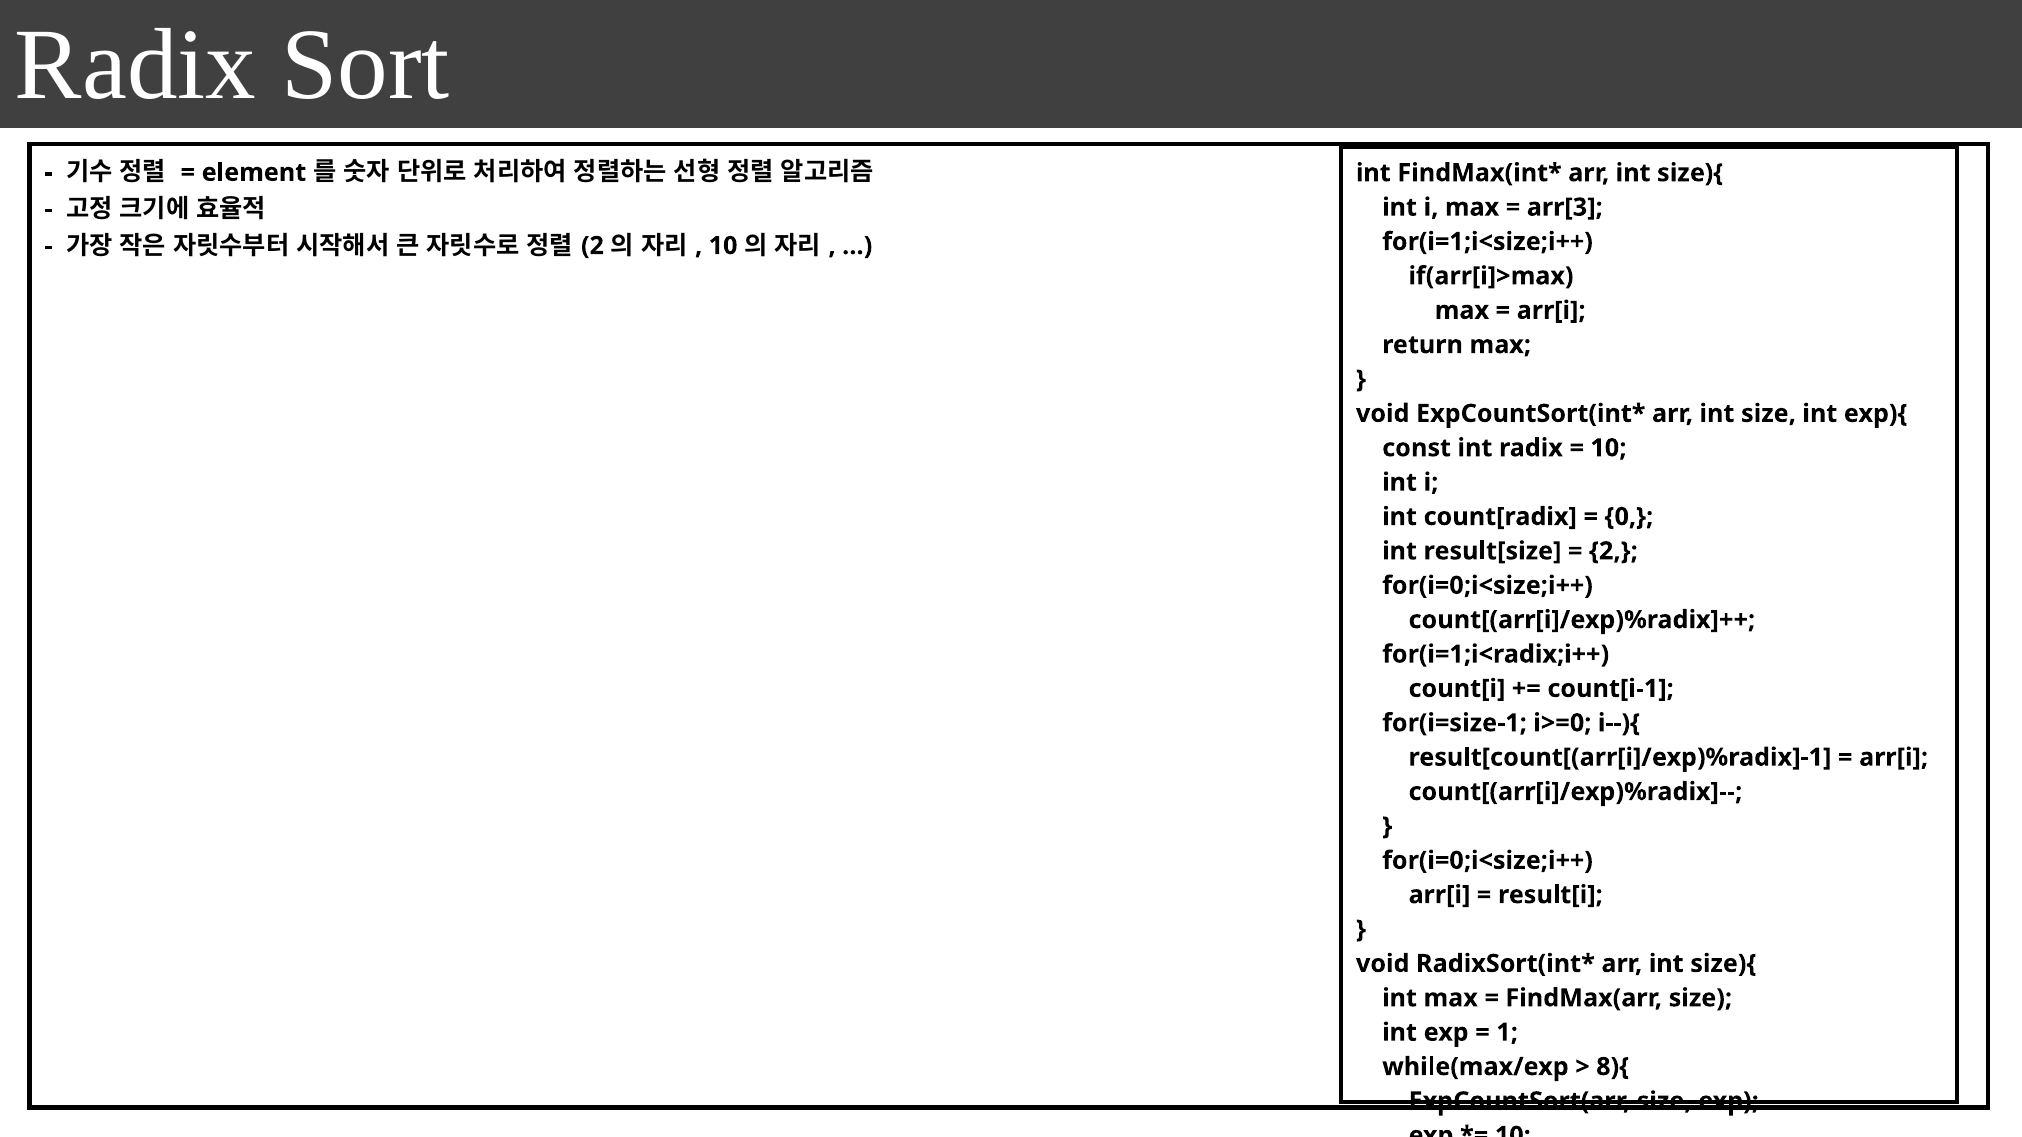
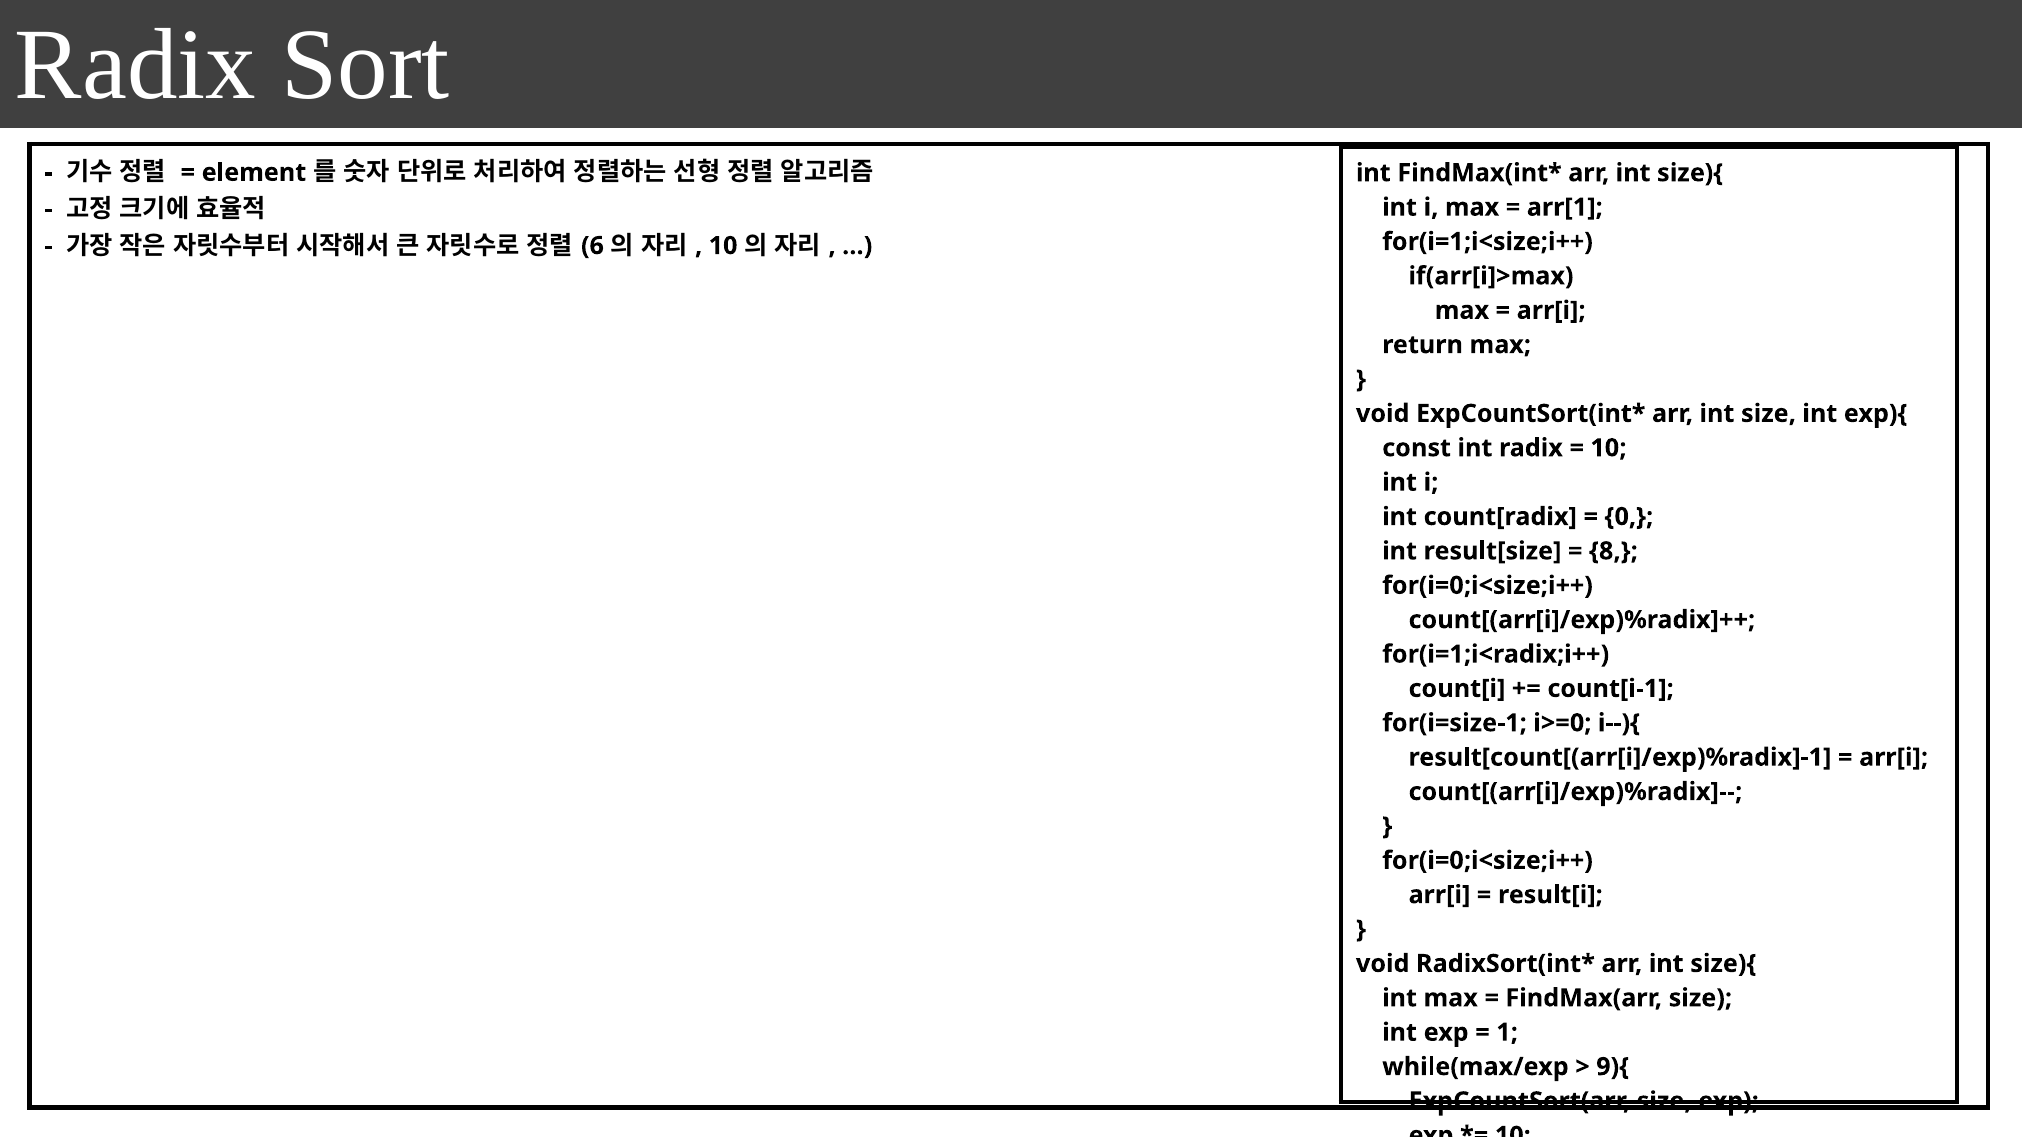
arr[3: arr[3 -> arr[1 (1565, 207)
2: 2 -> 6 (592, 246)
2: 2 -> 8 (1613, 551)
8){: 8){ -> 9){ (1613, 1067)
